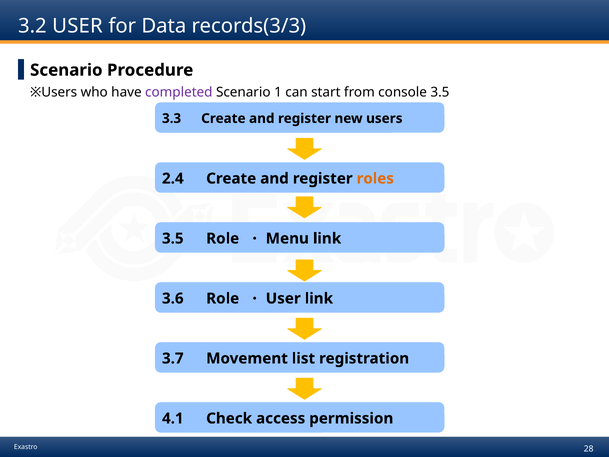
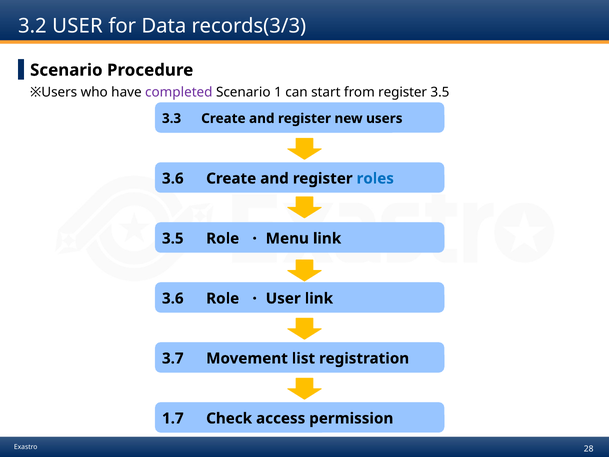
from console: console -> register (403, 92)
2.4: 2.4 -> 3.6 (173, 178)
roles colour: orange -> blue (375, 178)
4.1: 4.1 -> 1.7 (173, 418)
